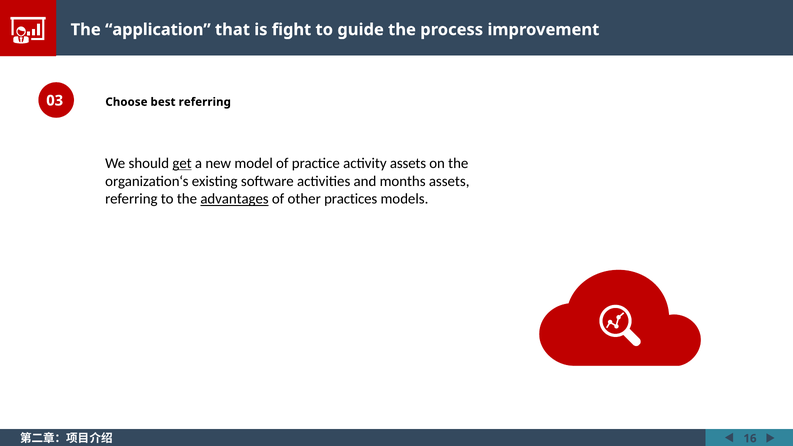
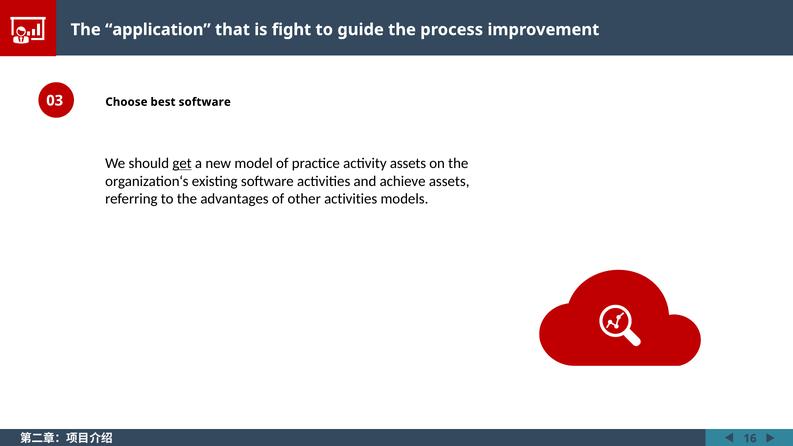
best referring: referring -> software (205, 102)
months: months -> achieve (403, 181)
advantages underline: present -> none (235, 199)
other practices: practices -> activities (351, 199)
